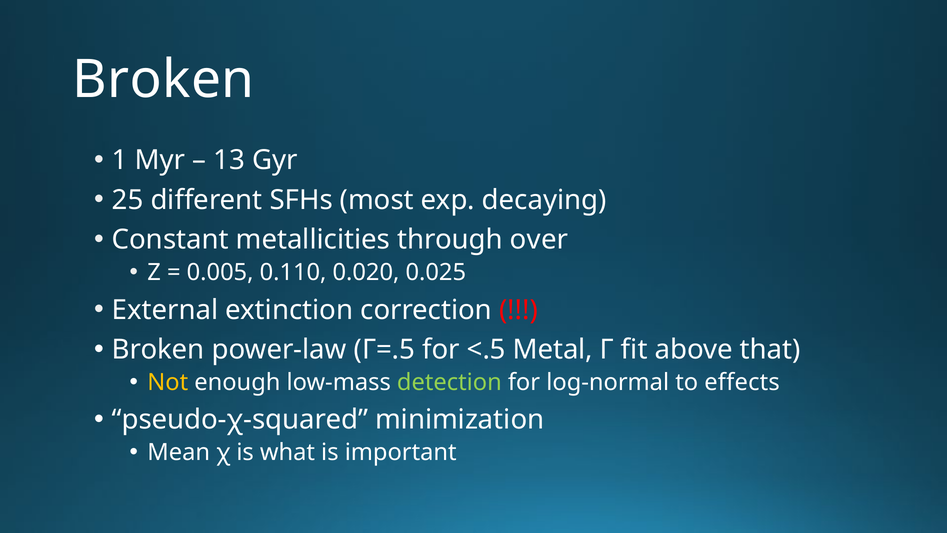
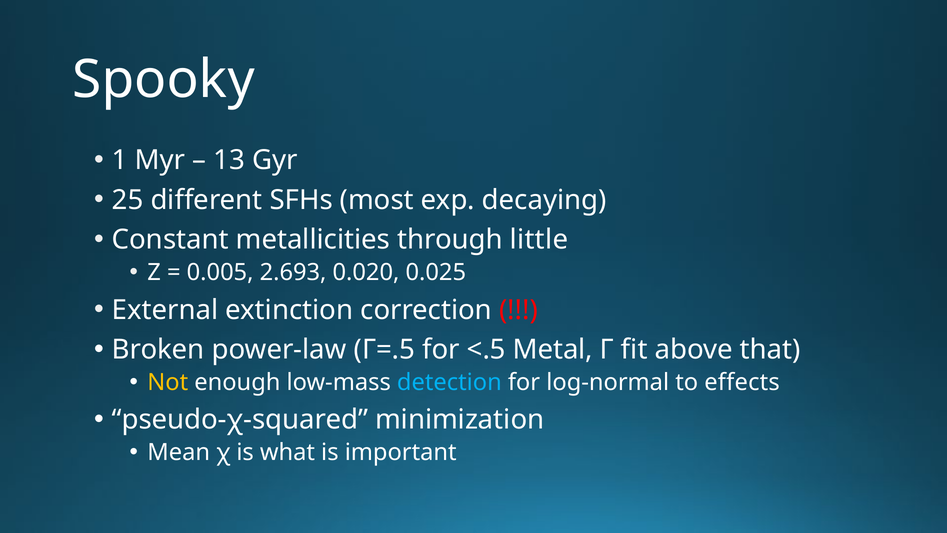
Broken: Broken -> Spooky (163, 80)
over: over -> little (539, 240)
0.110: 0.110 -> 2.693 (293, 272)
detection colour: light green -> light blue (449, 382)
